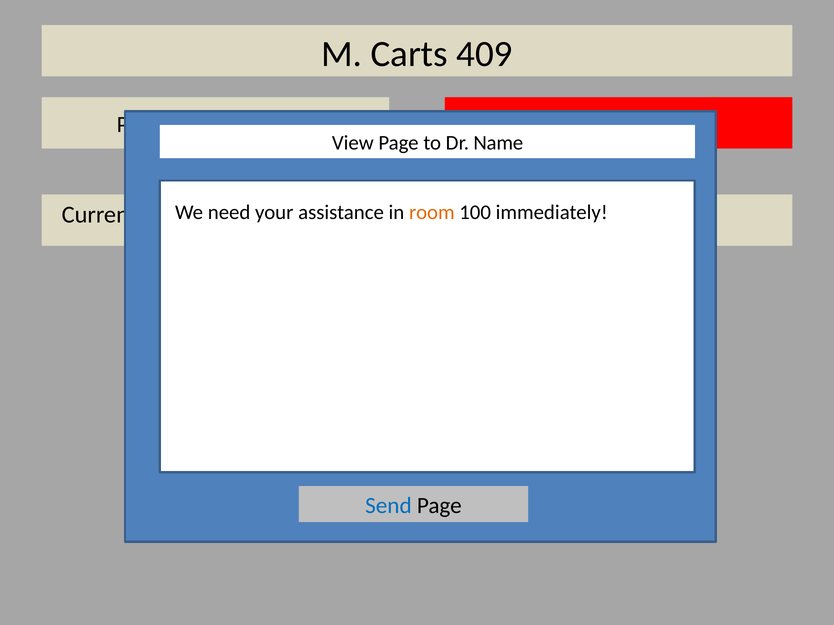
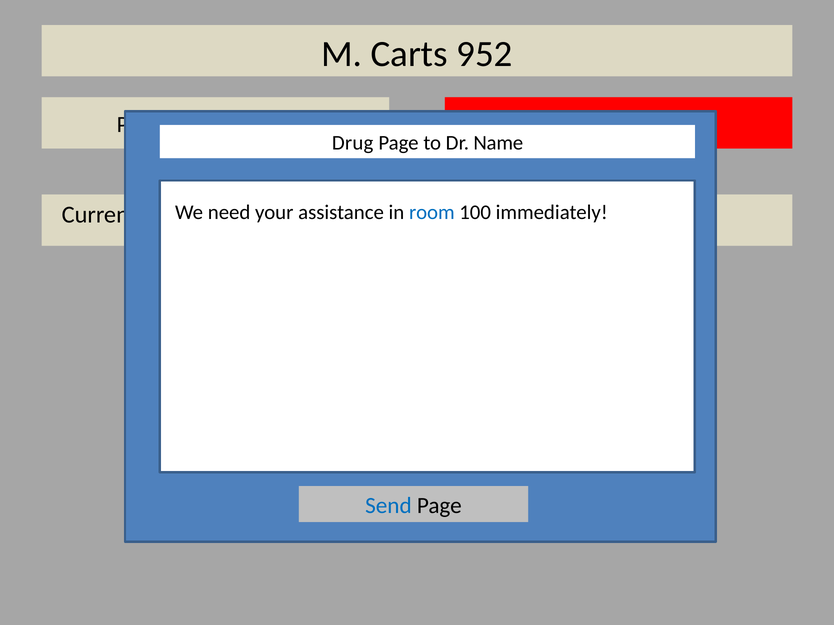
409: 409 -> 952 (484, 54)
View: View -> Drug (353, 143)
room colour: orange -> blue (432, 213)
